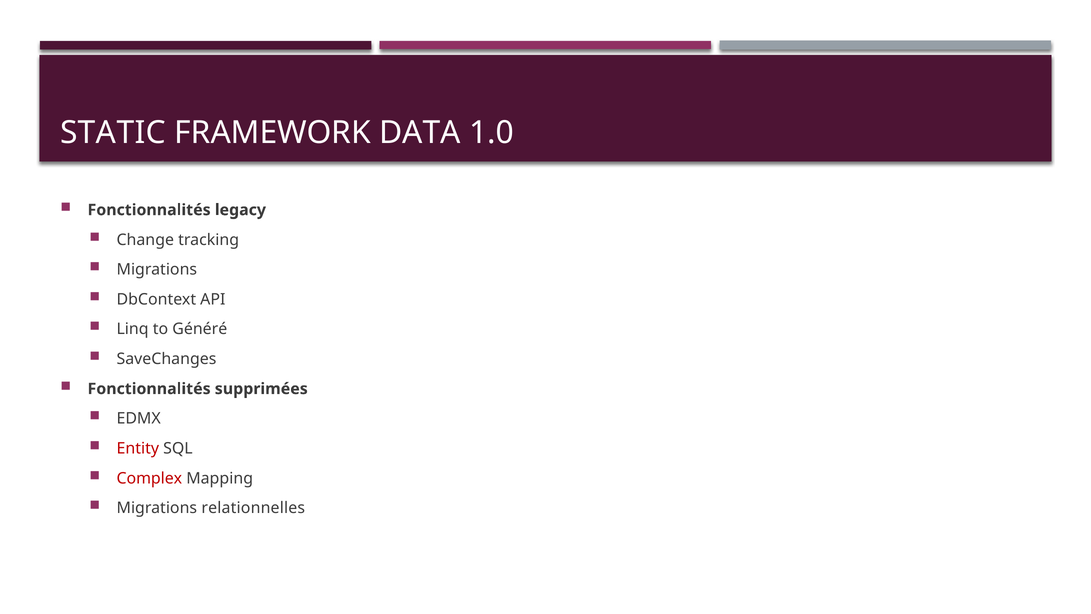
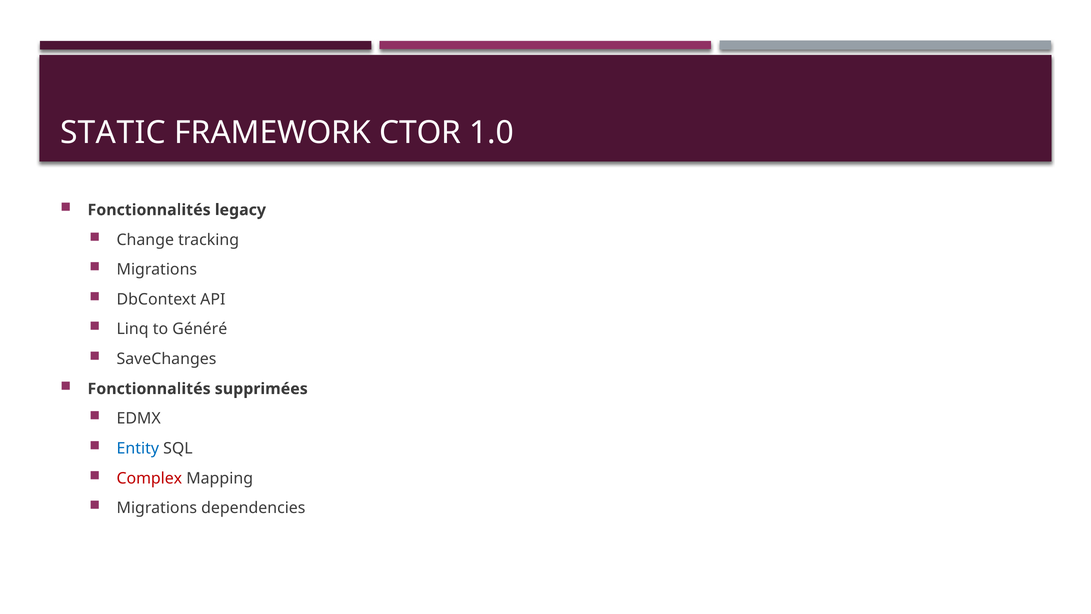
DATA: DATA -> CTOR (420, 133)
Entity colour: red -> blue (138, 448)
relationnelles: relationnelles -> dependencies (253, 508)
